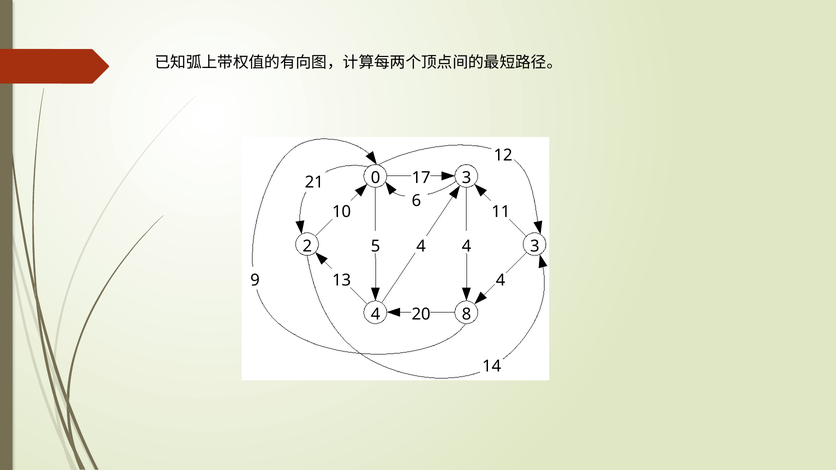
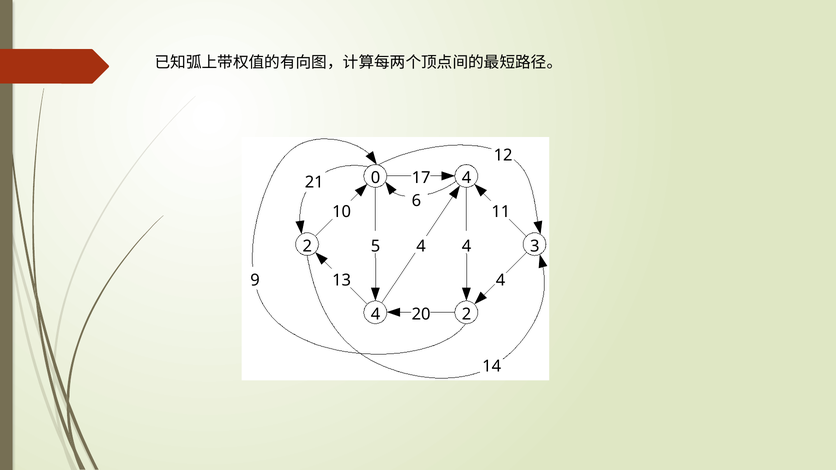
0 3: 3 -> 4 (467, 178)
8: 8 -> 2 (467, 314)
